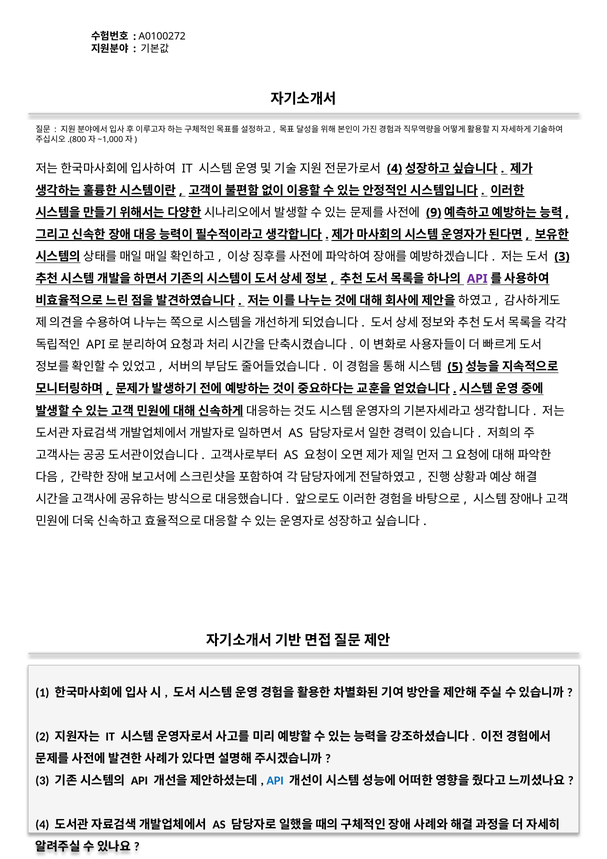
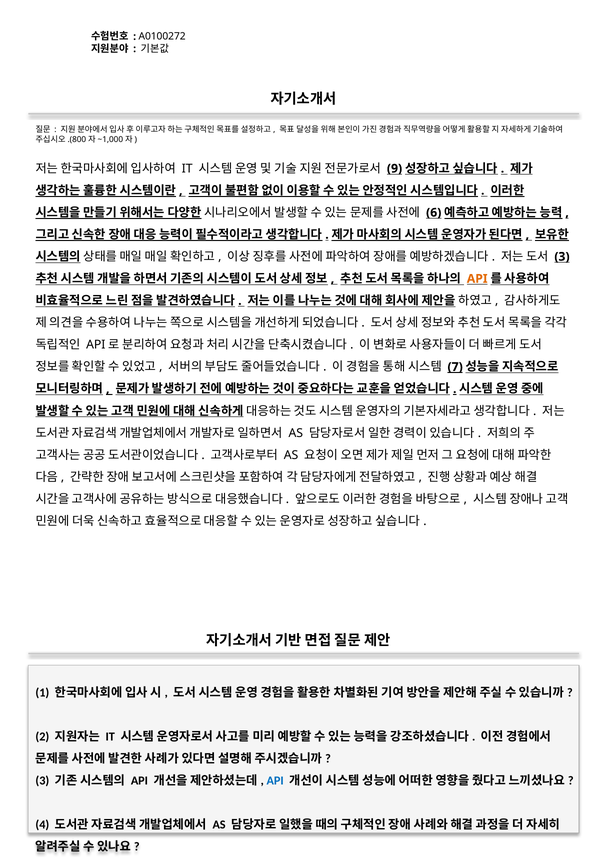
4: 4 -> 9 (395, 168)
9: 9 -> 6 (434, 212)
API colour: purple -> orange (477, 279)
5: 5 -> 7 (455, 367)
